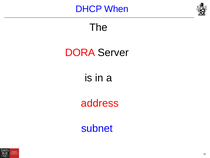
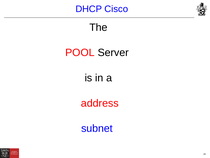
When: When -> Cisco (116, 9)
DORA: DORA -> POOL (80, 52)
